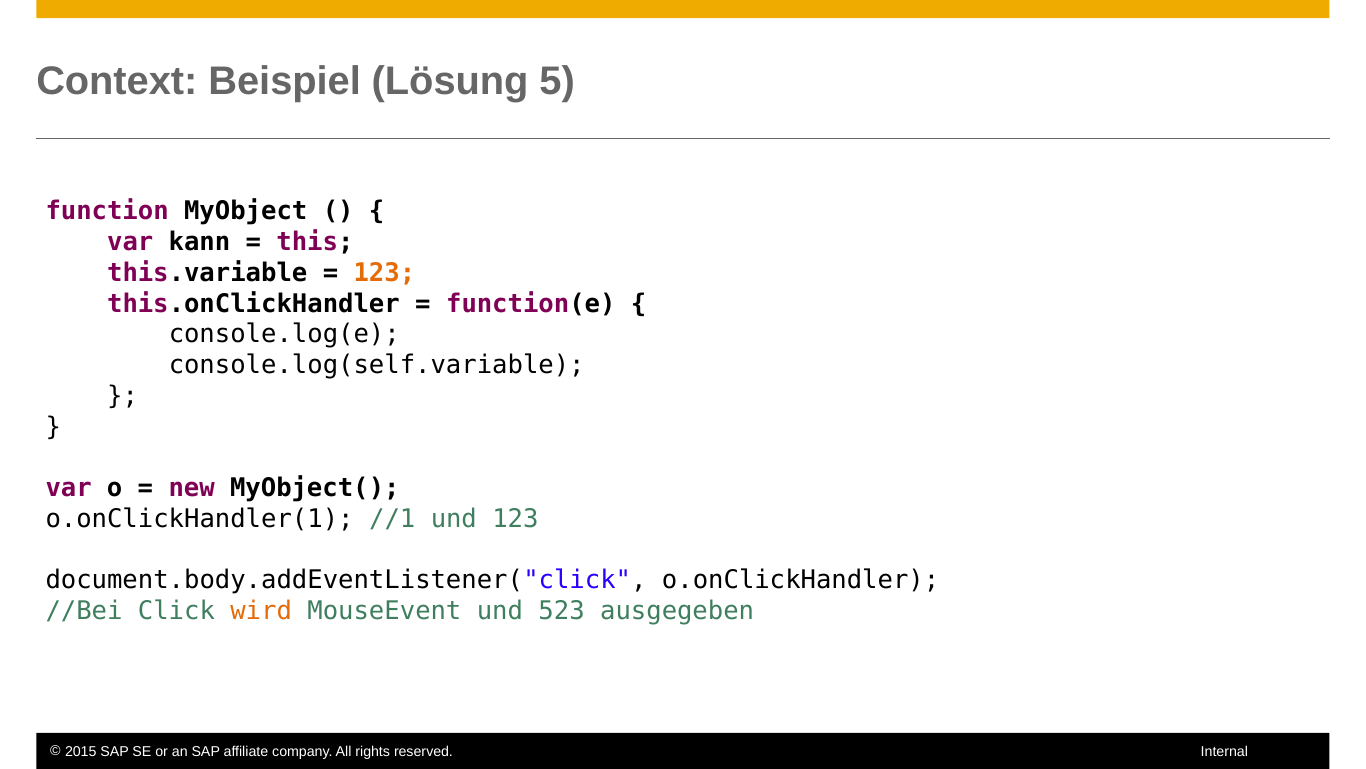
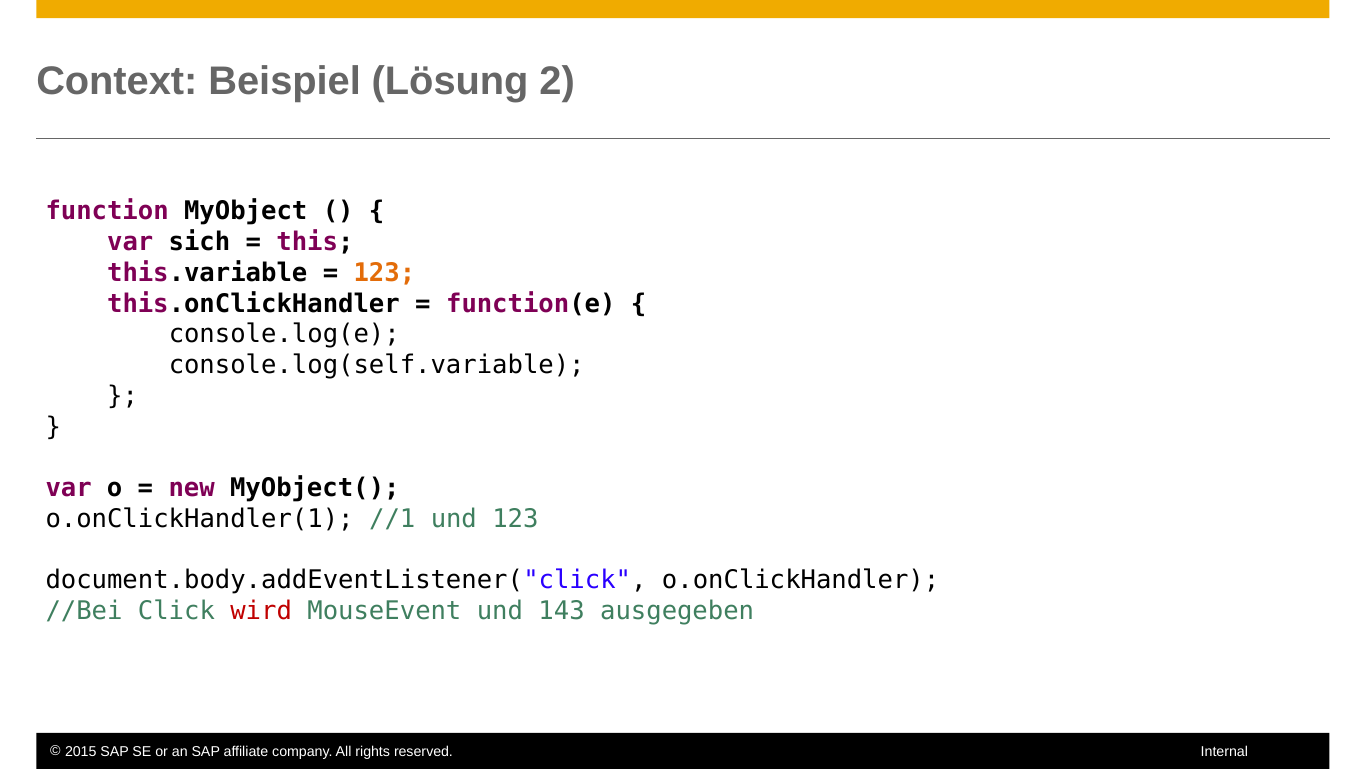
5: 5 -> 2 (557, 81)
kann: kann -> sich (199, 242)
wird colour: orange -> red (261, 611)
523: 523 -> 143 (562, 611)
